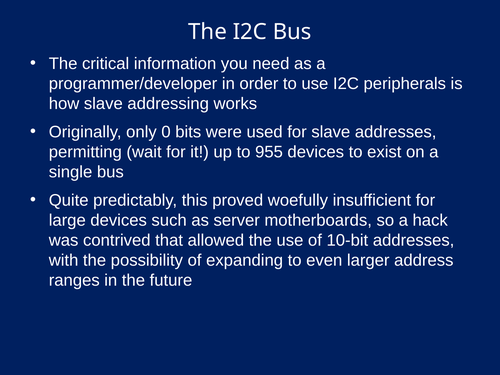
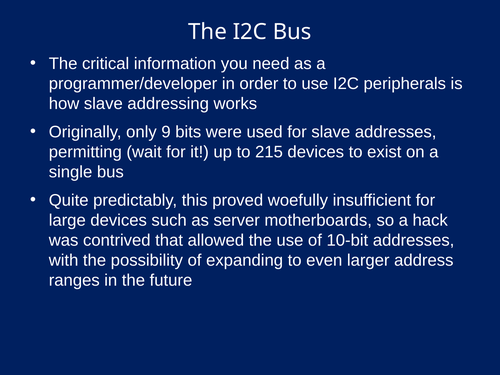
0: 0 -> 9 (166, 132)
955: 955 -> 215 (269, 152)
